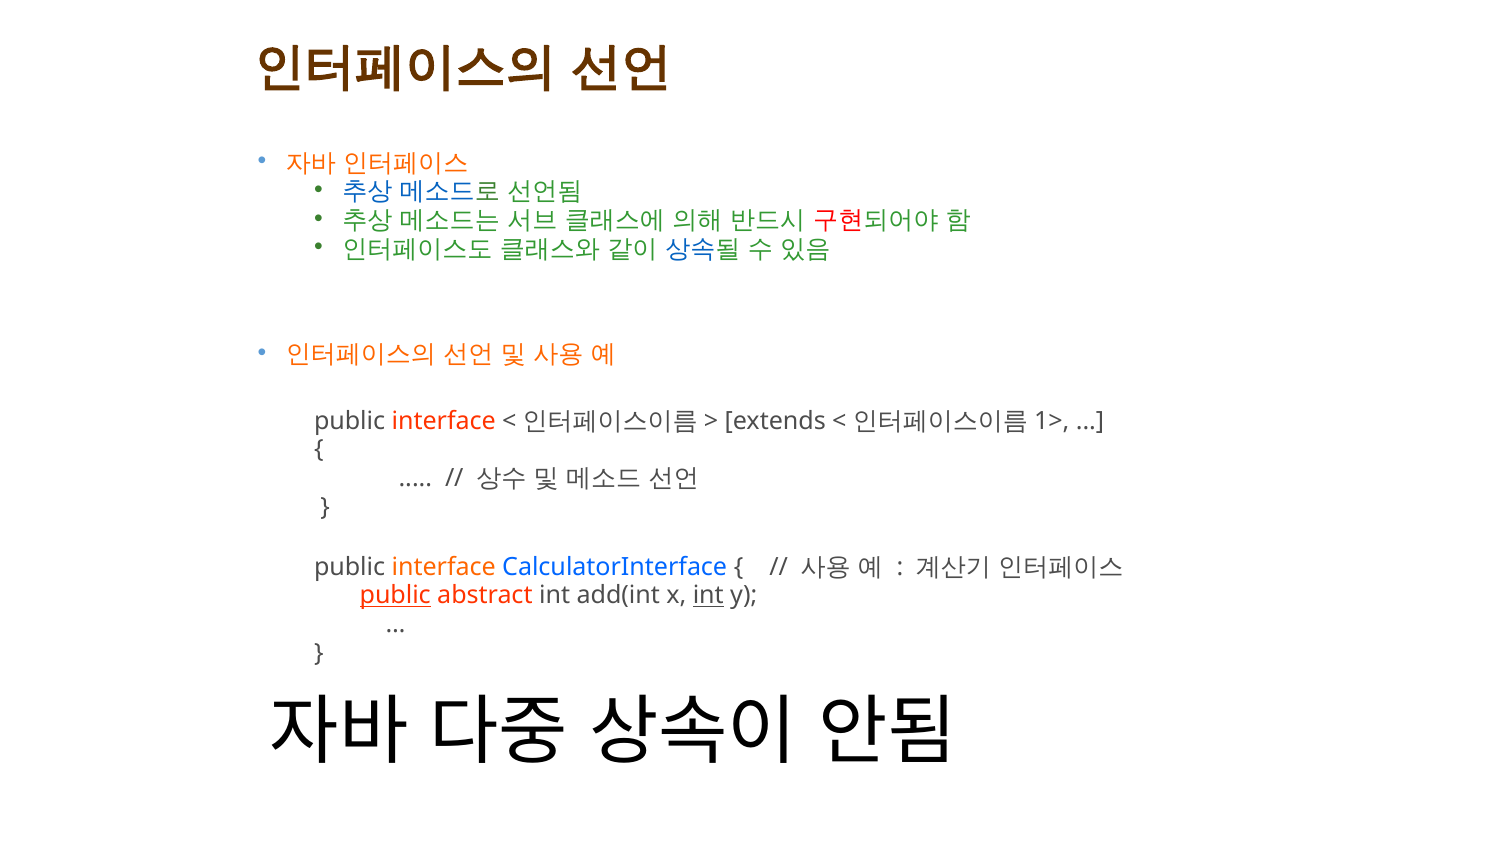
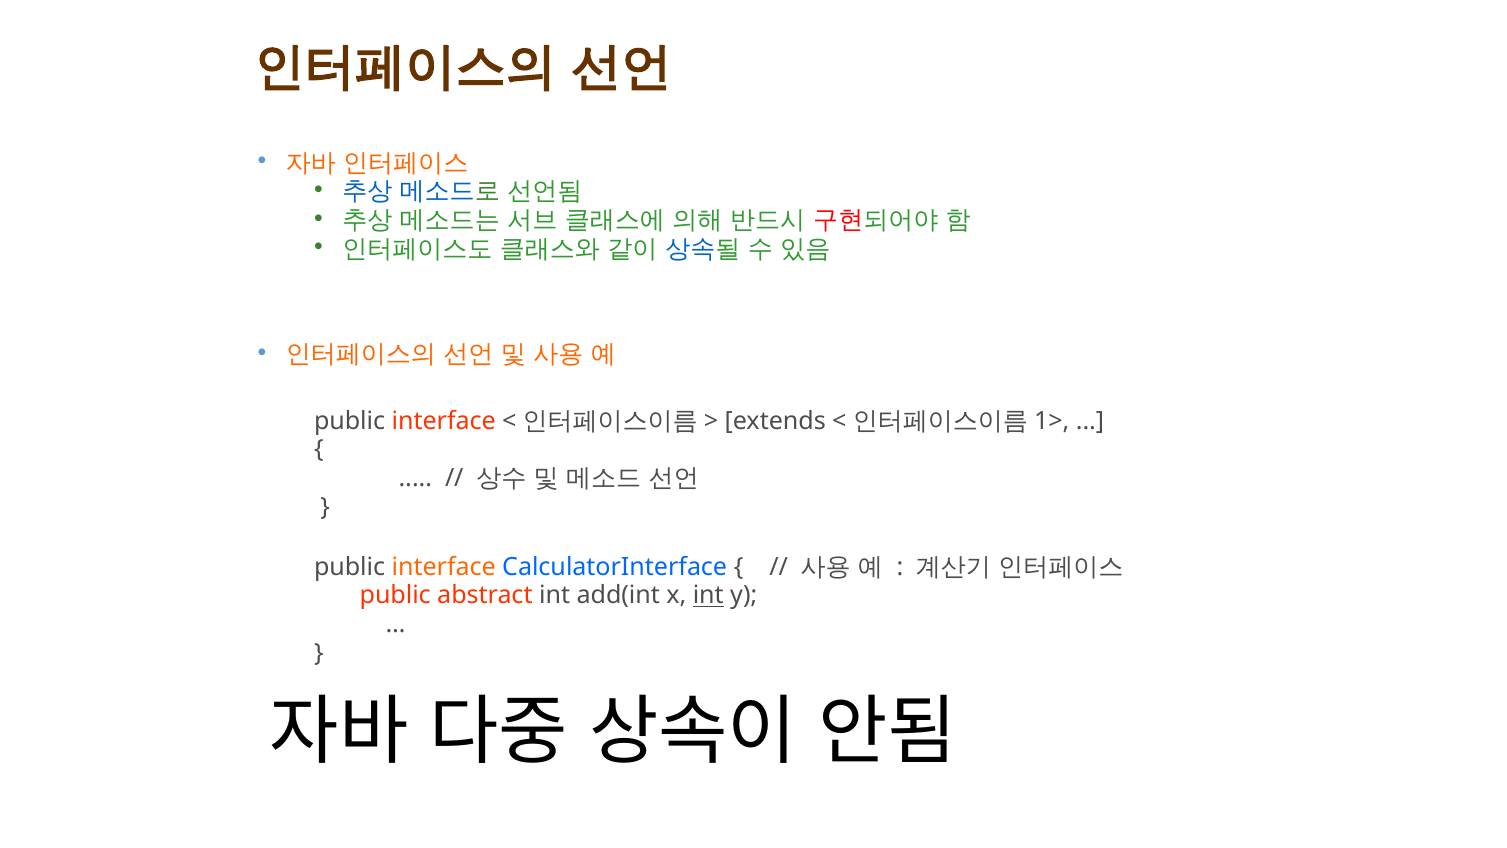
public underline: present -> none (395, 595)
